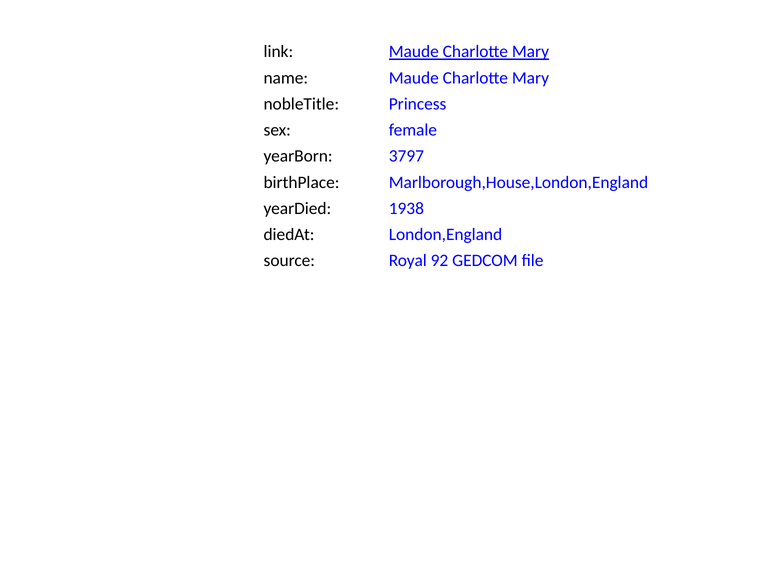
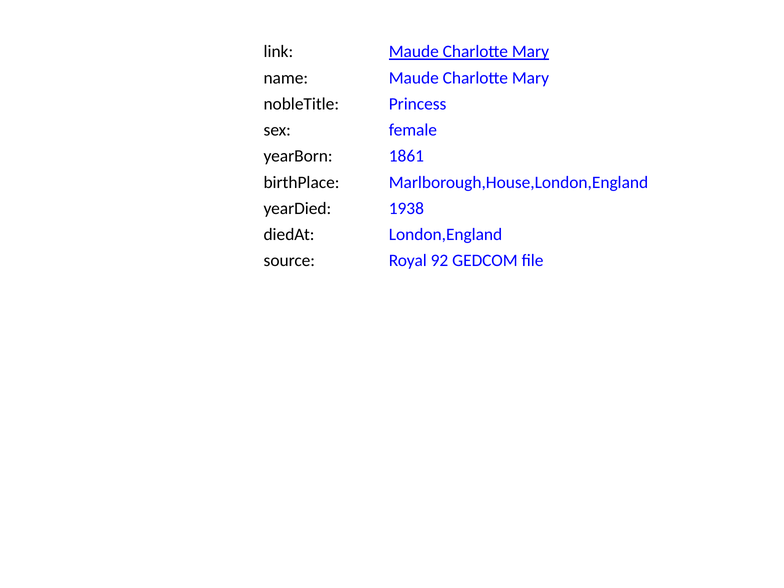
3797: 3797 -> 1861 (406, 156)
